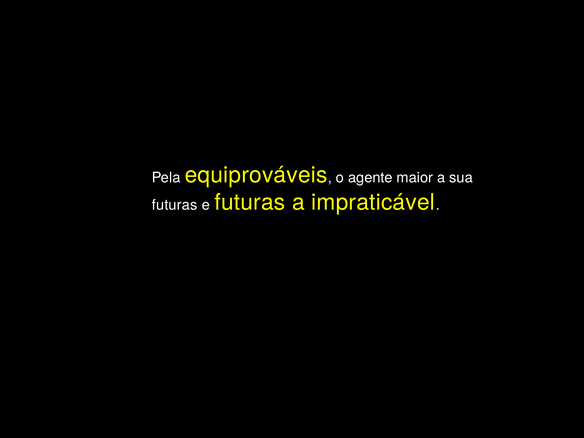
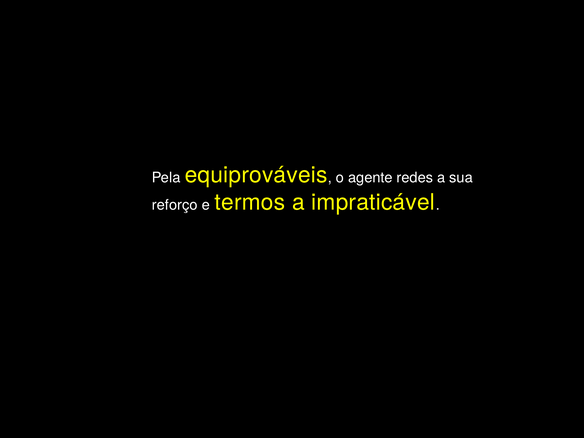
maior: maior -> redes (415, 178)
futuras: futuras -> reforço (175, 205)
e futuras: futuras -> termos (250, 202)
